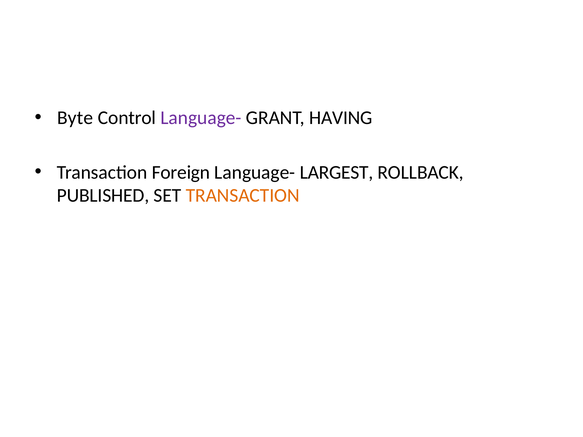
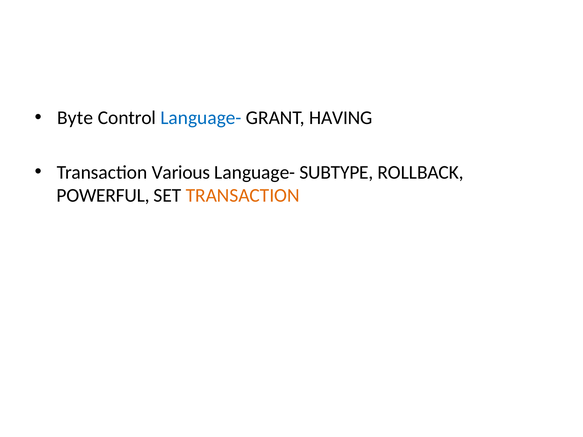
Language- colour: purple -> blue (201, 118)
Foreign: Foreign -> Various (181, 172)
LARGEST: LARGEST -> SUBTYPE (336, 172)
PUBLISHED: PUBLISHED -> POWERFUL (103, 196)
